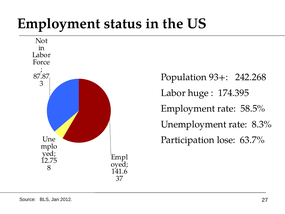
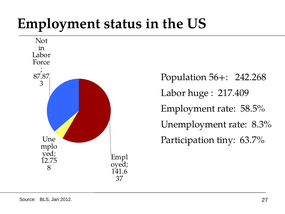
93+: 93+ -> 56+ (219, 77)
174.395: 174.395 -> 217.409 (234, 93)
lose: lose -> tiny (226, 140)
